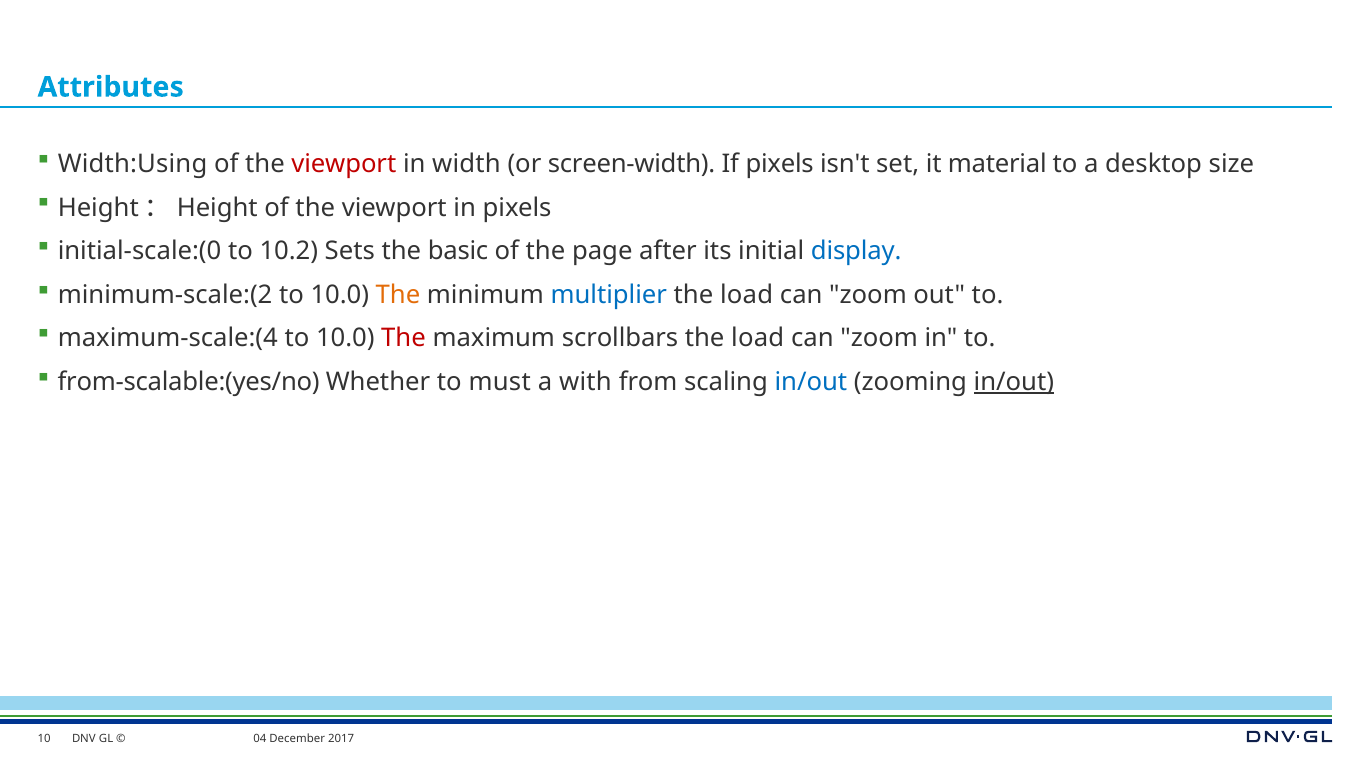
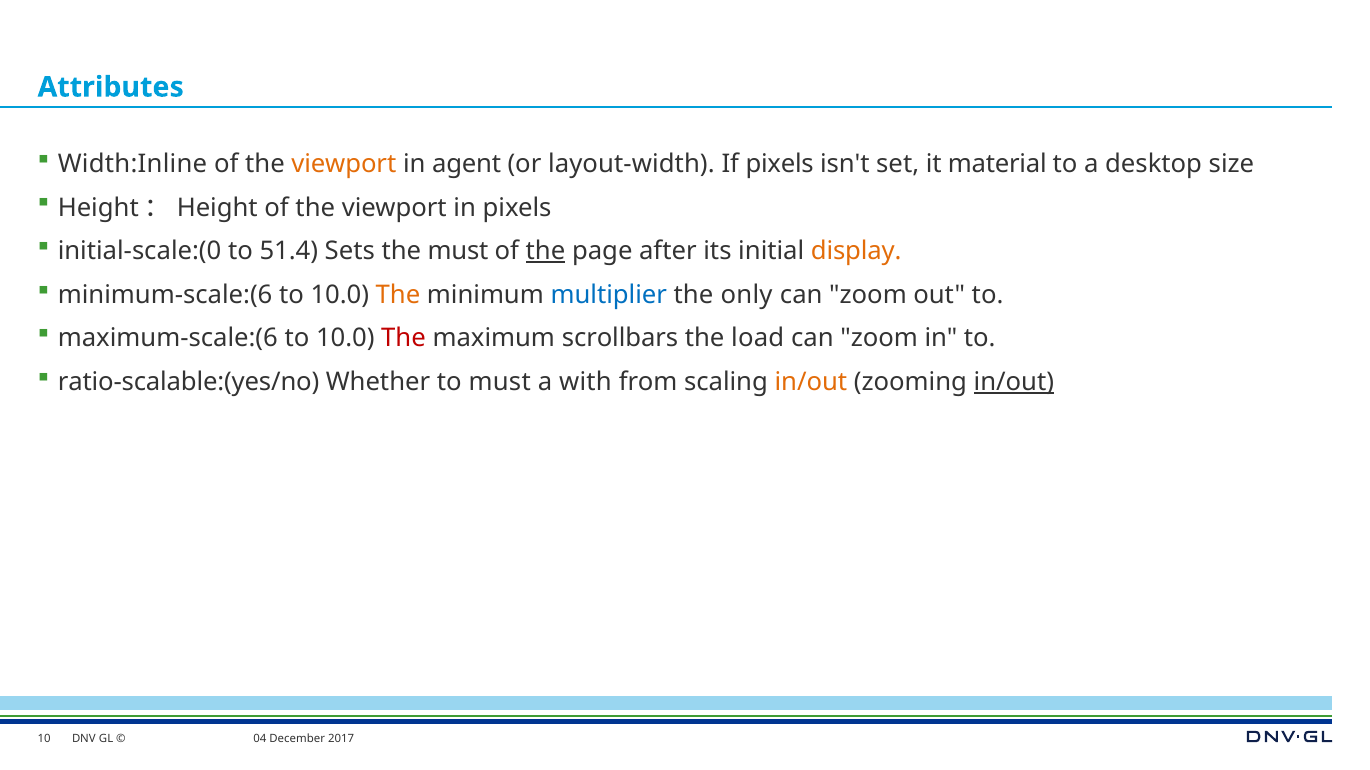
Width:Using: Width:Using -> Width:Inline (133, 164)
viewport colour: red -> orange (344, 164)
width: width -> agent (467, 164)
screen-width: screen-width -> layout-width (631, 164)
10.2: 10.2 -> 51.4 (289, 251)
the basic: basic -> must (458, 251)
the underline: none -> present (545, 251)
display colour: blue -> orange (856, 251)
minimum-scale:(2: minimum-scale:(2 -> minimum-scale:(6 (165, 295)
load: load -> only (747, 295)
maximum-scale:(4: maximum-scale:(4 -> maximum-scale:(6 (168, 339)
from-scalable:(yes/no: from-scalable:(yes/no -> ratio-scalable:(yes/no (189, 382)
in/out colour: blue -> orange (811, 382)
